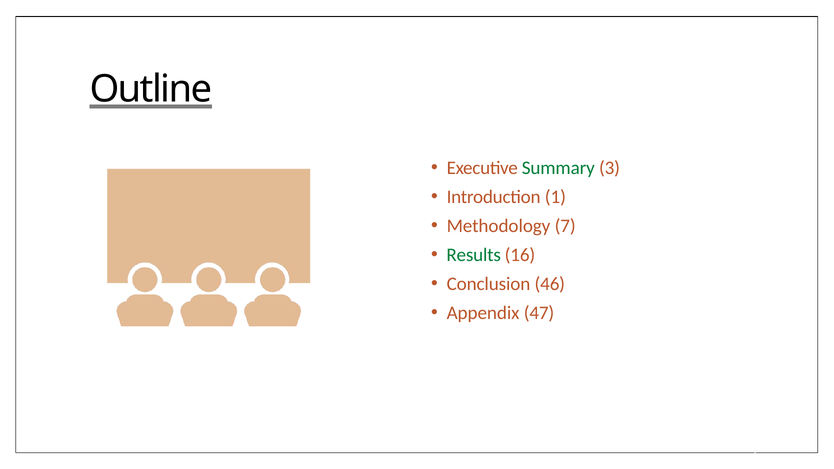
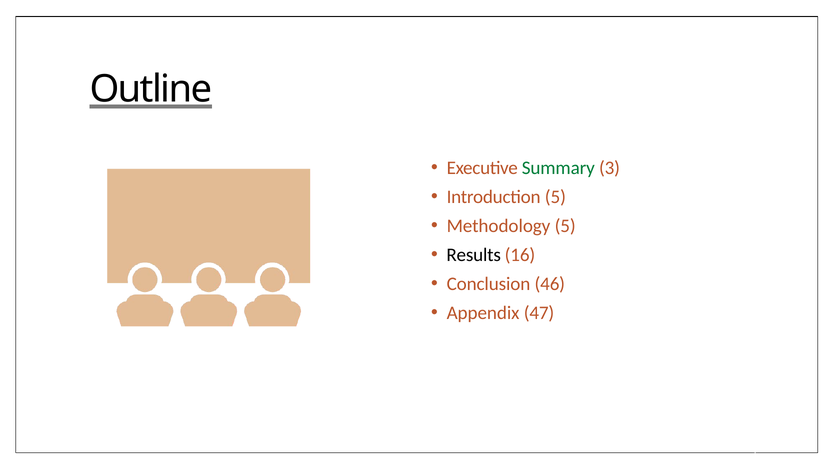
Introduction 1: 1 -> 5 (555, 197)
Methodology 7: 7 -> 5 (565, 226)
Results colour: green -> black (474, 255)
